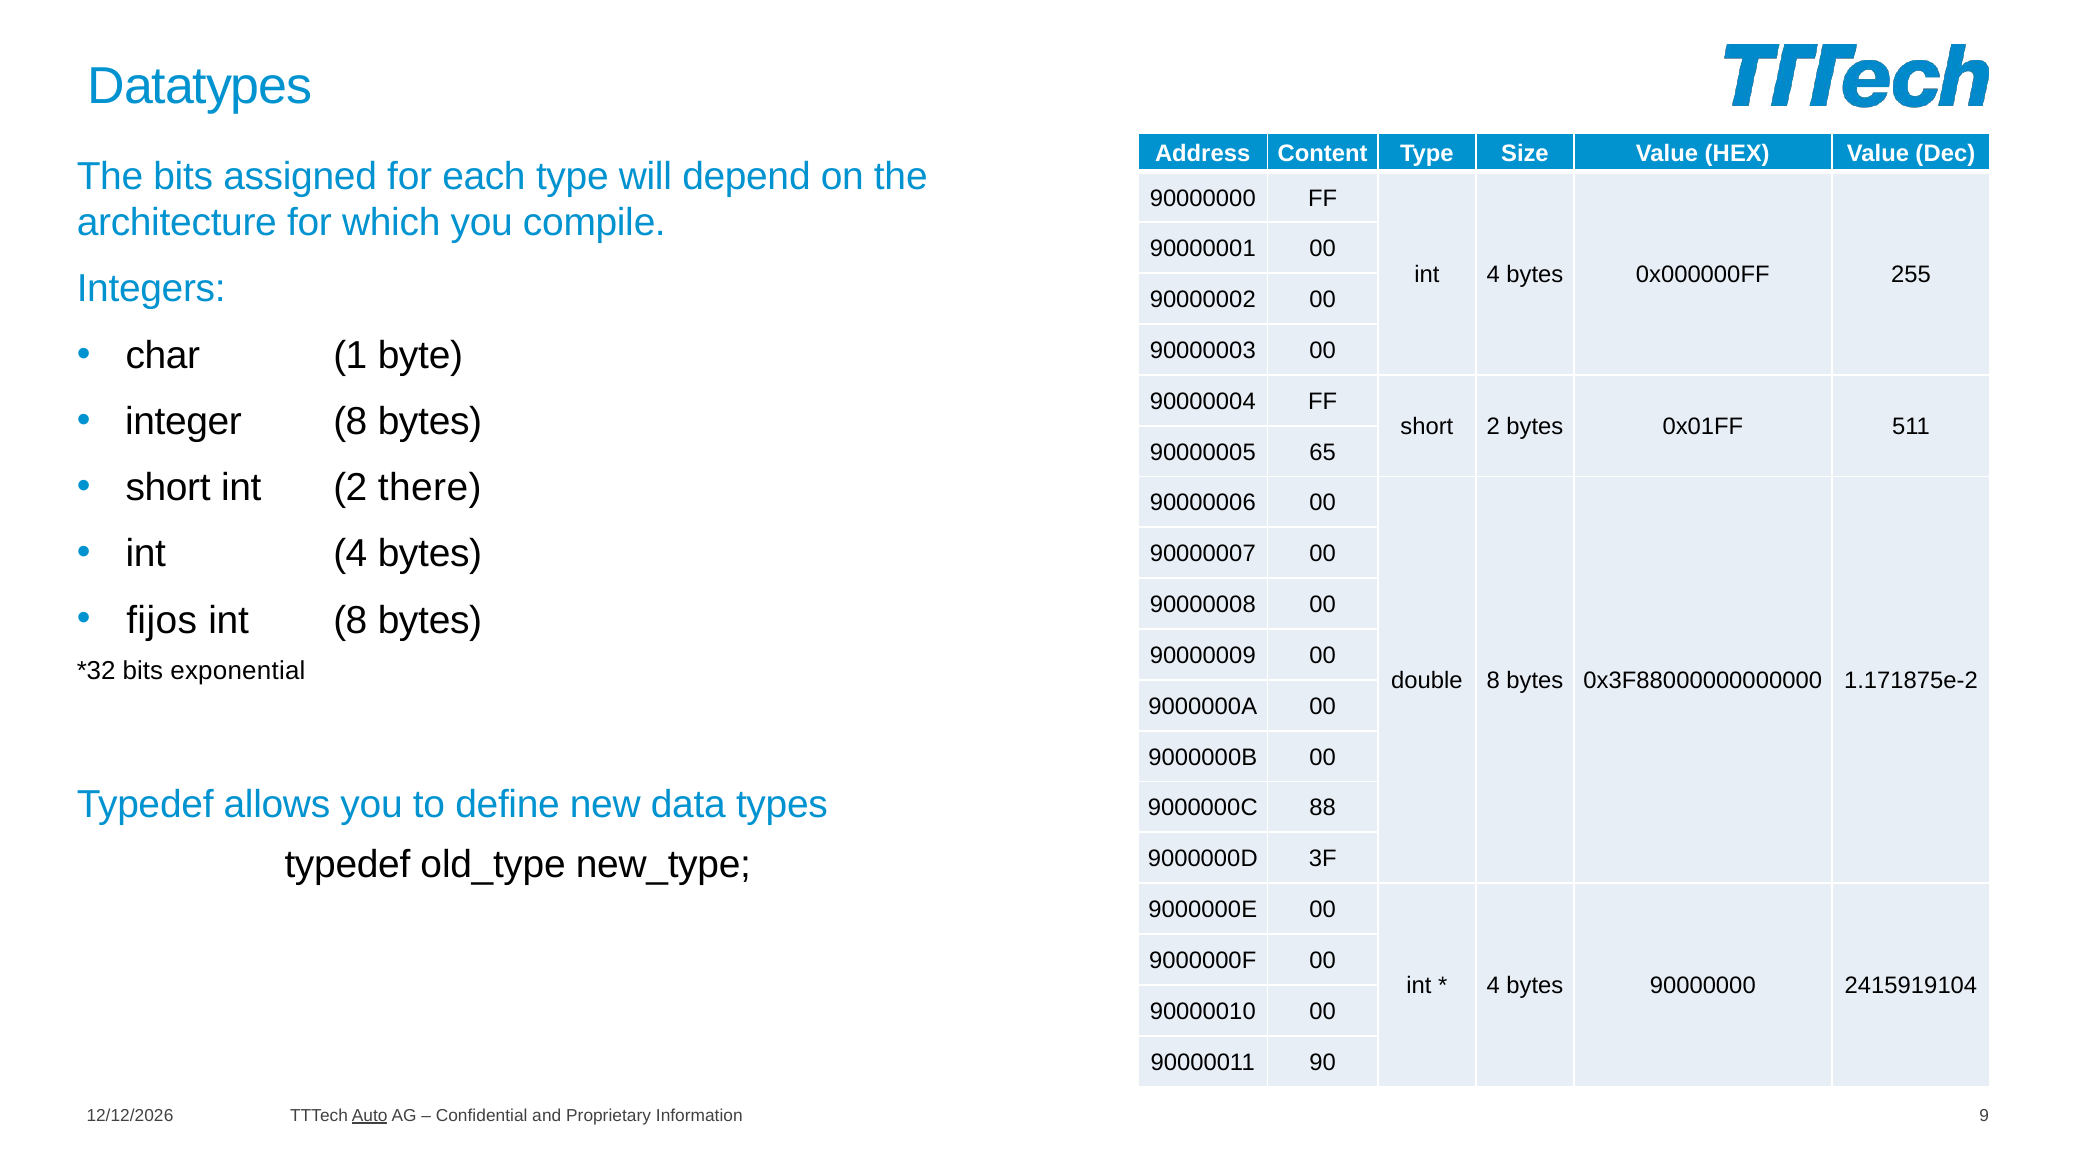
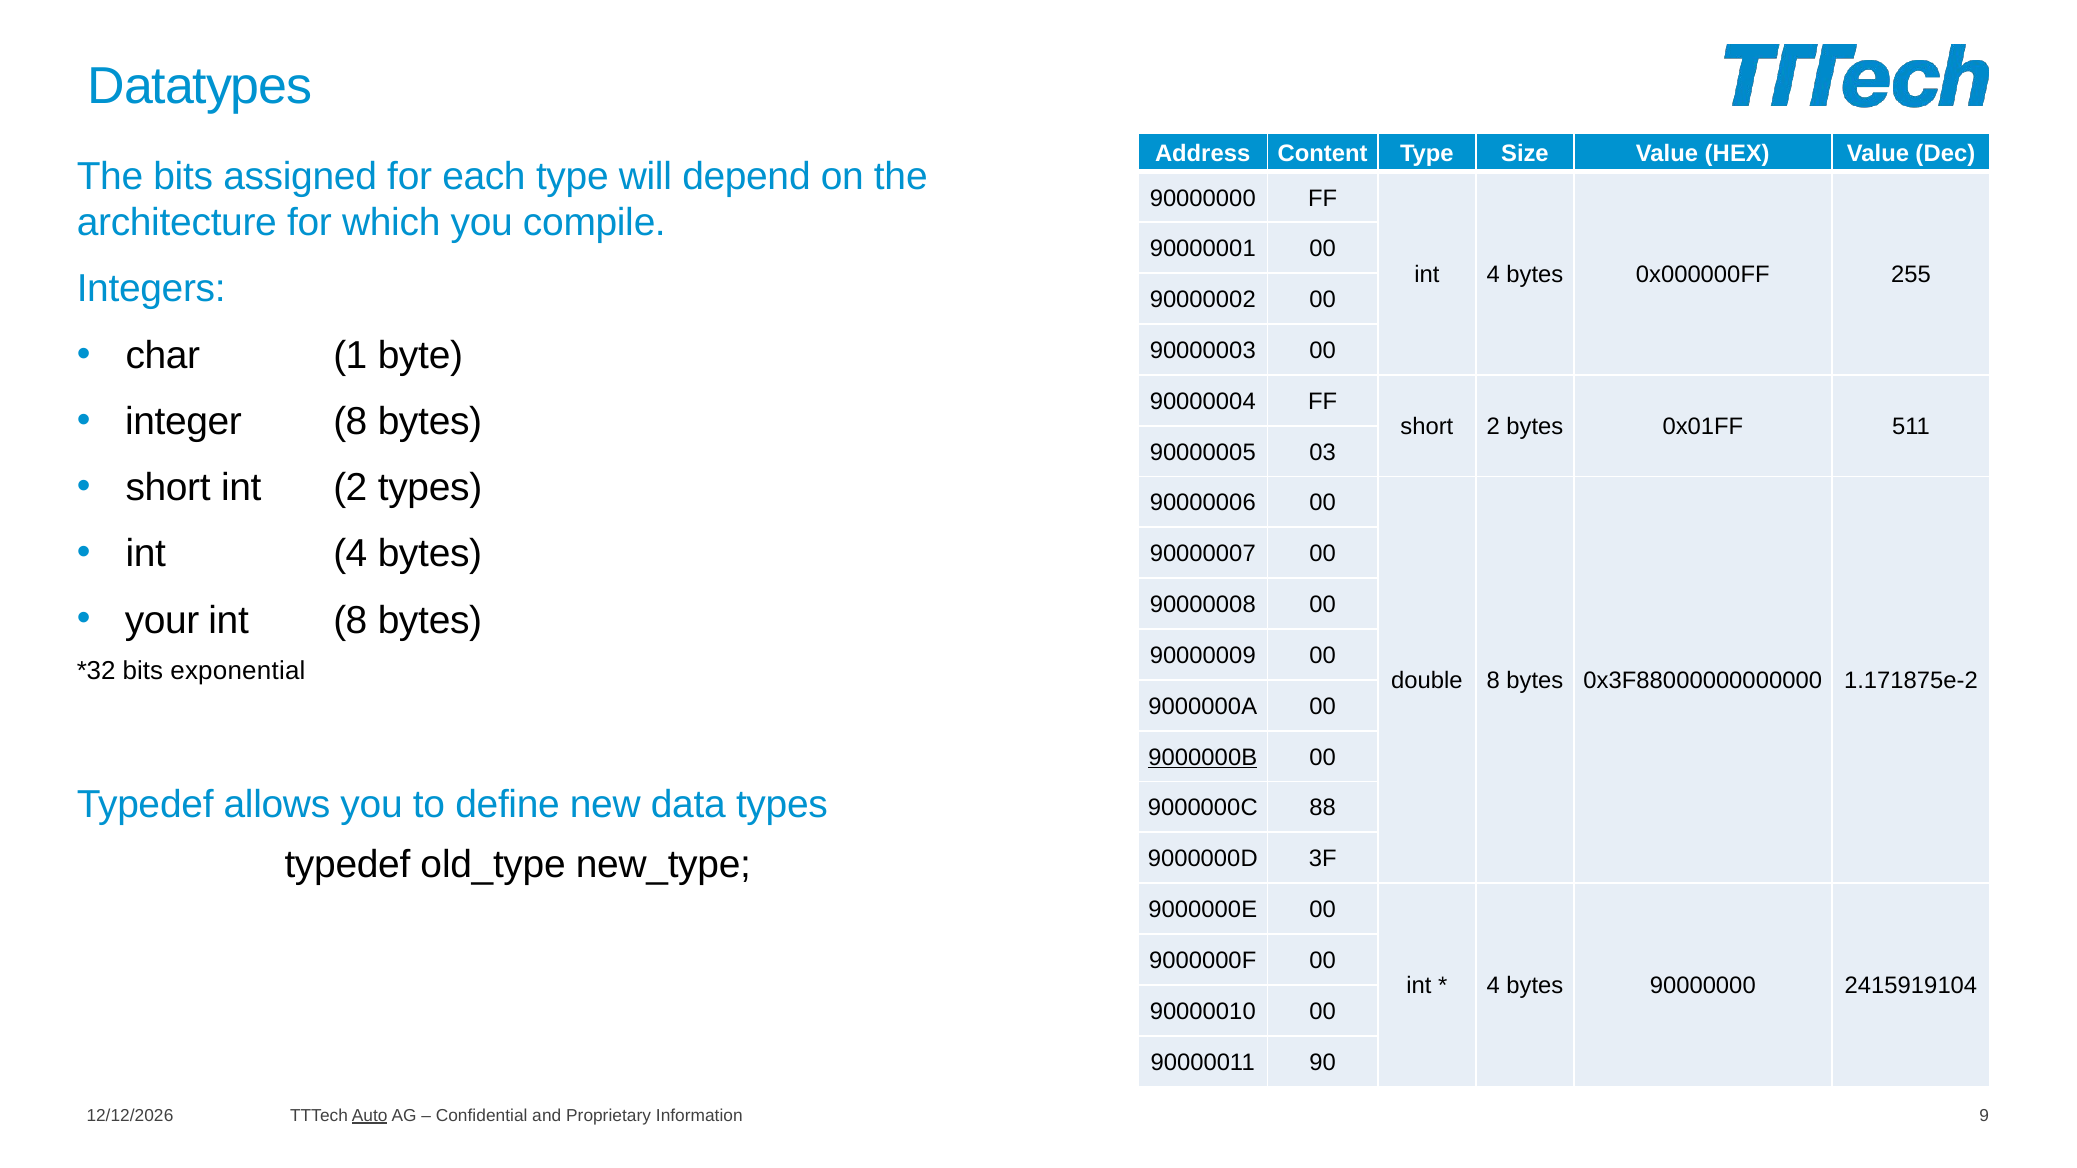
65: 65 -> 03 (1323, 452)
2 there: there -> types (430, 488)
fijos: fijos -> your (162, 620)
9000000B underline: none -> present (1203, 757)
